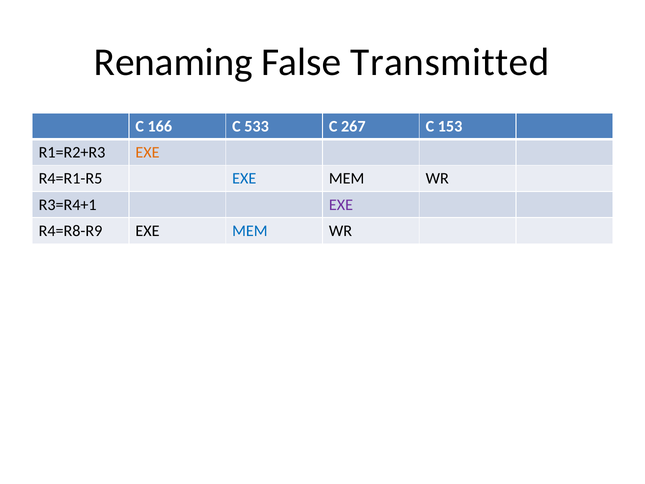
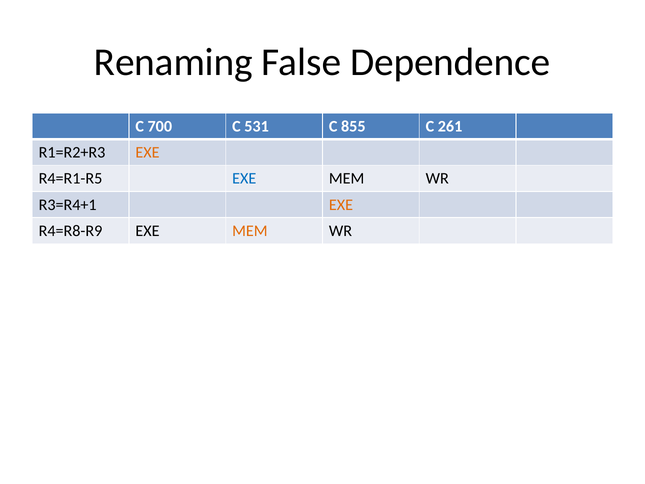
Transmitted: Transmitted -> Dependence (450, 62)
166: 166 -> 700 (160, 126)
533: 533 -> 531 (257, 126)
267: 267 -> 855 (353, 126)
153: 153 -> 261 (450, 126)
EXE colour: purple -> orange (341, 205)
MEM colour: blue -> orange (250, 231)
